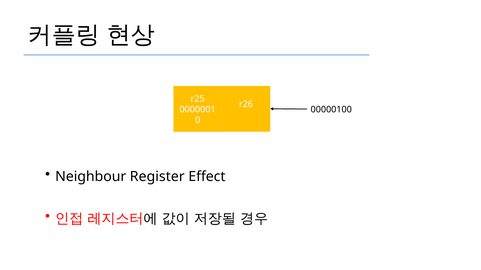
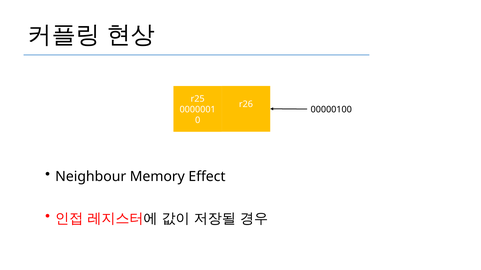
Register: Register -> Memory (157, 177)
